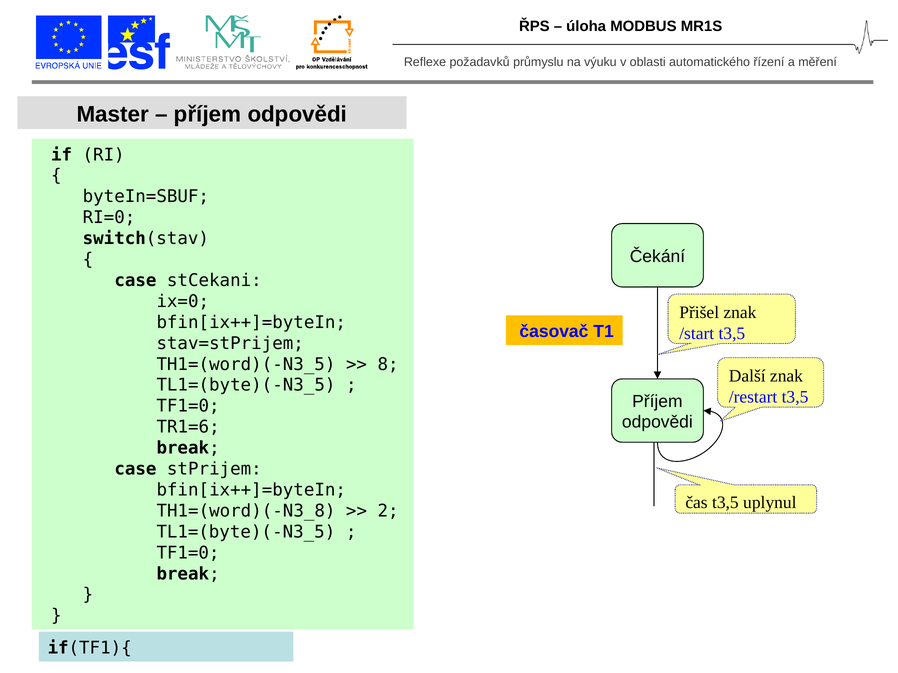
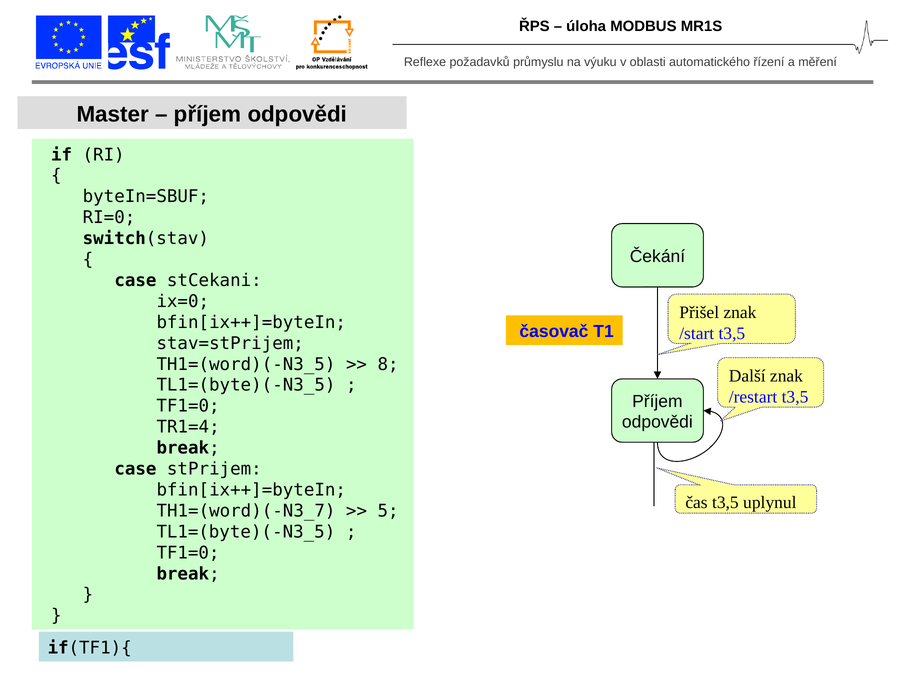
TR1=6: TR1=6 -> TR1=4 (188, 427)
TH1=(word)(-N3_8: TH1=(word)(-N3_8 -> TH1=(word)(-N3_7 (246, 511)
2: 2 -> 5 (388, 511)
